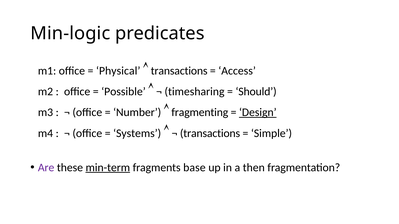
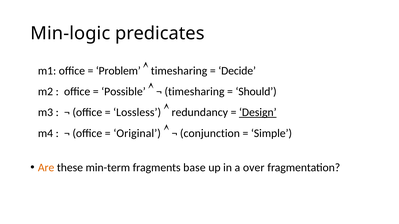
Physical: Physical -> Problem (118, 71)
transactions: transactions -> timesharing (179, 71)
Access: Access -> Decide (237, 71)
Number: Number -> Lossless (137, 113)
fragmenting: fragmenting -> redundancy (200, 113)
Systems: Systems -> Original (137, 134)
transactions: transactions -> conjunction (210, 134)
Are colour: purple -> orange (46, 168)
min-term underline: present -> none (108, 168)
then: then -> over (254, 168)
